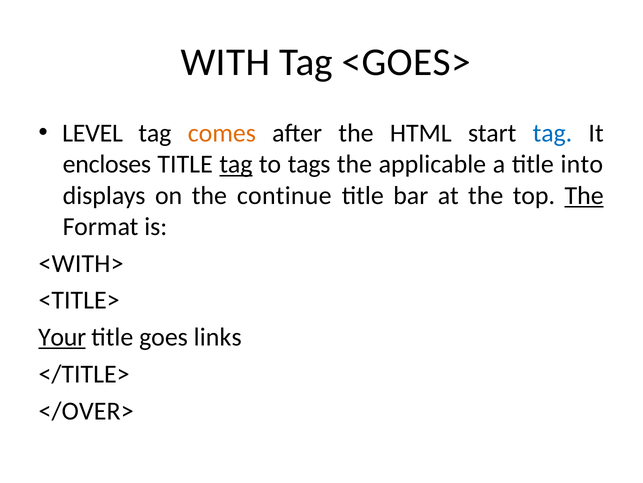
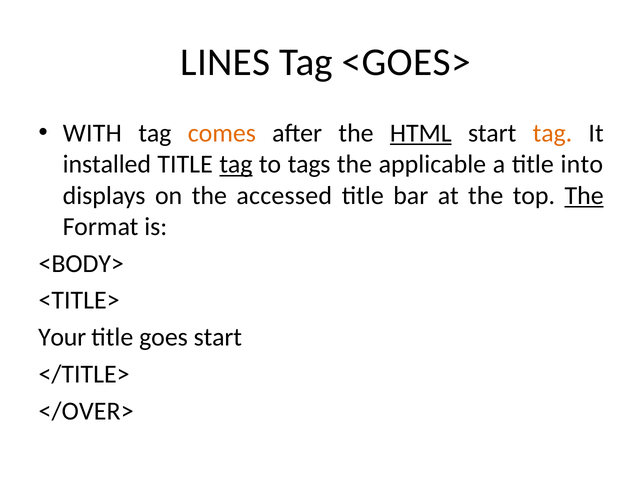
WITH: WITH -> LINES (225, 62)
LEVEL: LEVEL -> WITH (92, 133)
HTML underline: none -> present (421, 133)
tag colour: blue -> orange (552, 133)
encloses: encloses -> installed (107, 164)
continue: continue -> accessed (284, 195)
<WITH>: <WITH> -> <BODY> (81, 263)
Your underline: present -> none (62, 337)
goes links: links -> start (218, 337)
